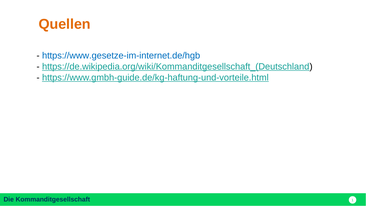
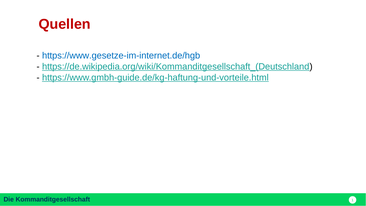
Quellen colour: orange -> red (65, 24)
